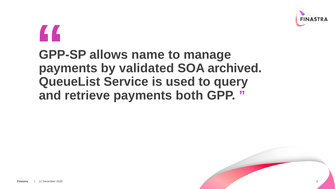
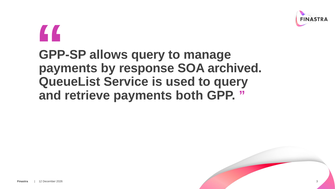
allows name: name -> query (148, 54)
validated: validated -> response (147, 68)
